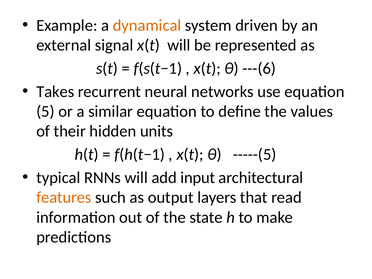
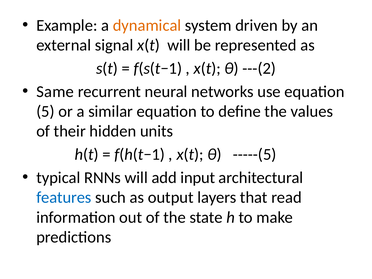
---(6: ---(6 -> ---(2 (259, 68)
Takes: Takes -> Same (55, 92)
features colour: orange -> blue (64, 197)
